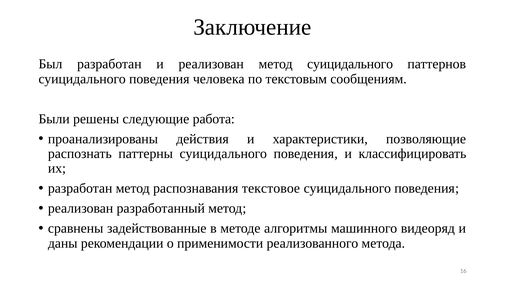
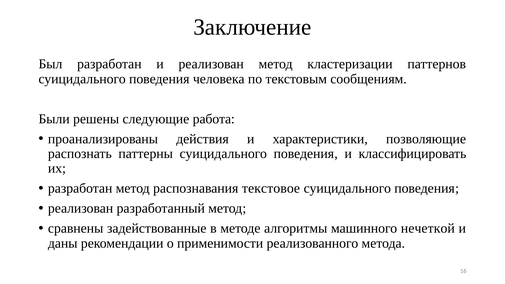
метод суицидального: суицидального -> кластеризации (350, 64)
видеоряд: видеоряд -> нечеткой (428, 229)
